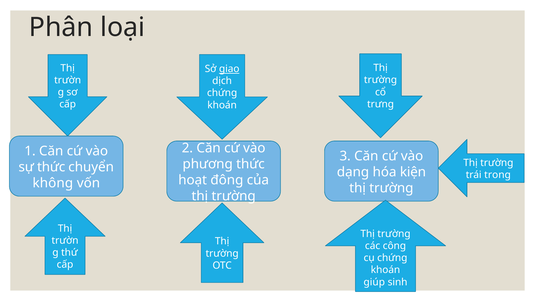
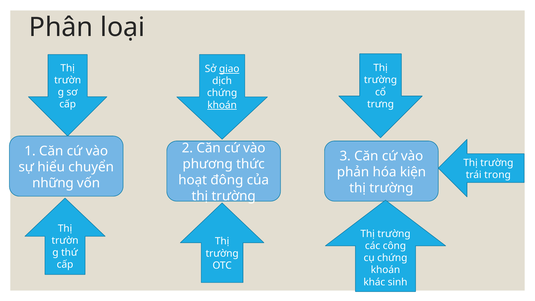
khoán underline: none -> present (222, 105)
sự thức: thức -> hiểu (51, 167)
dạng: dạng -> phản (353, 172)
không: không -> những (53, 183)
giúp: giúp -> khác (374, 282)
